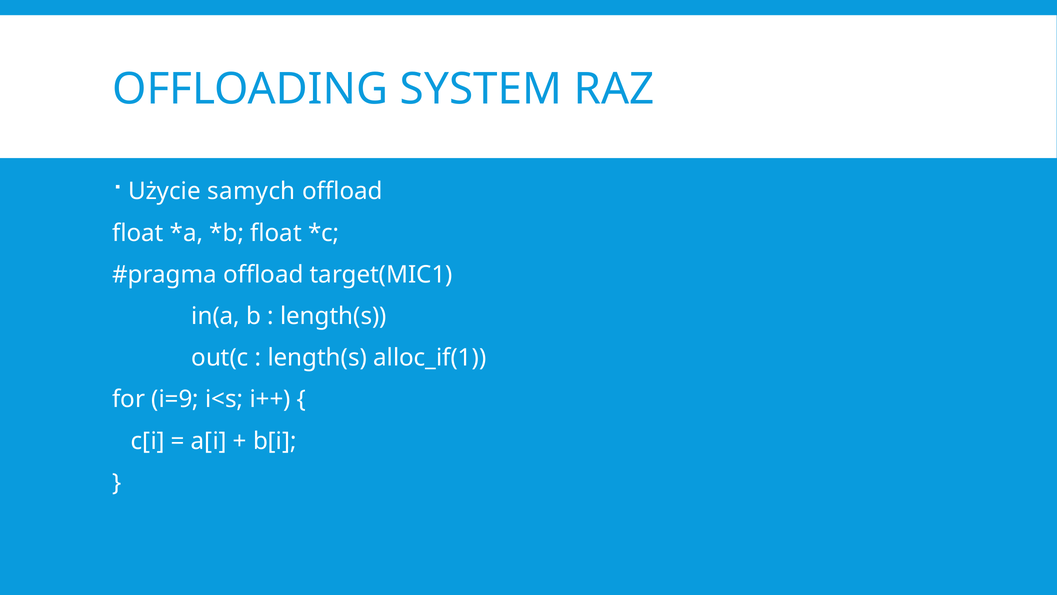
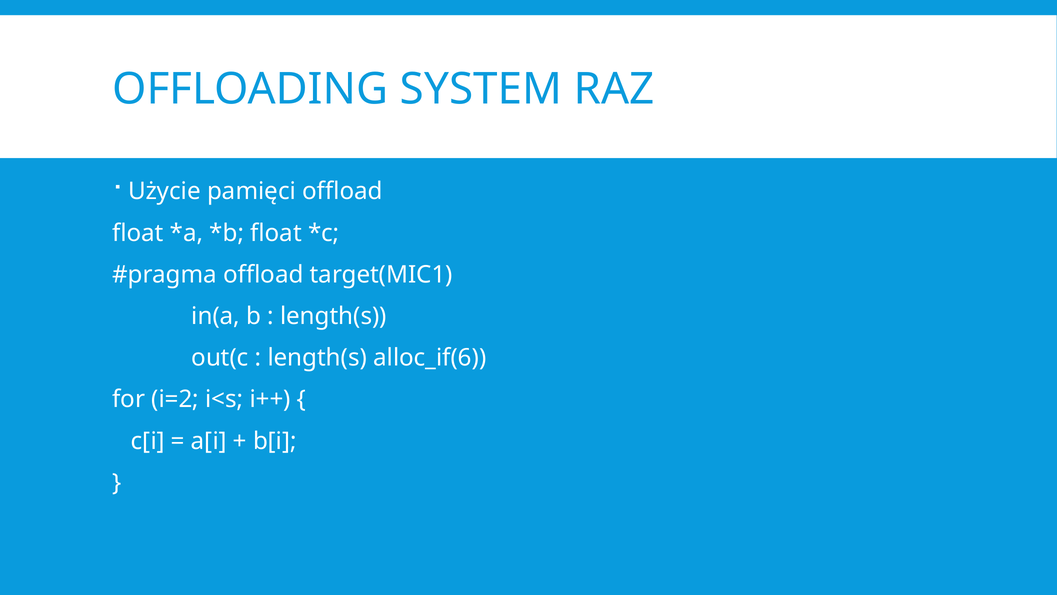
samych: samych -> pamięci (251, 191)
alloc_if(1: alloc_if(1 -> alloc_if(6 (430, 358)
i=9: i=9 -> i=2 (175, 399)
